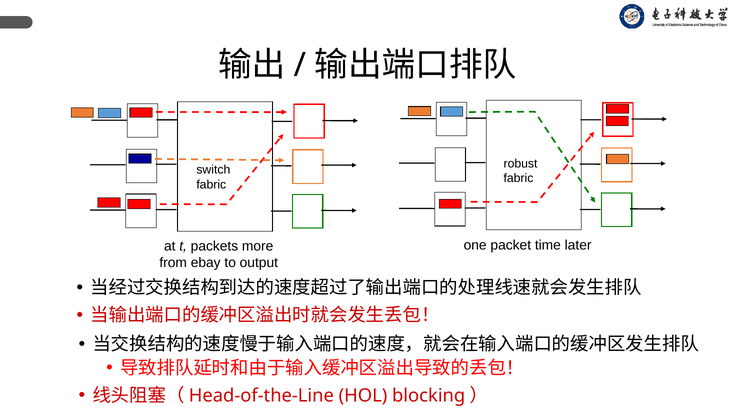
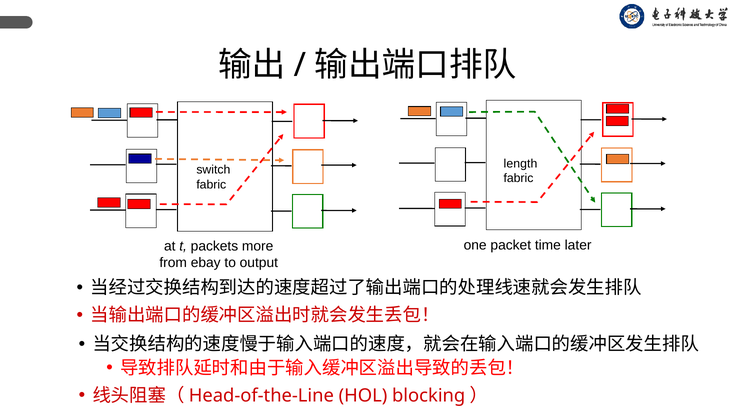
robust: robust -> length (520, 164)
